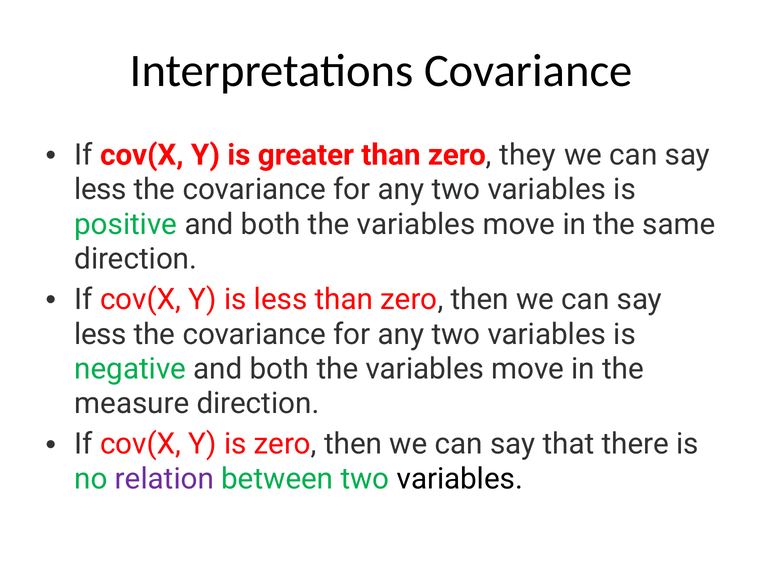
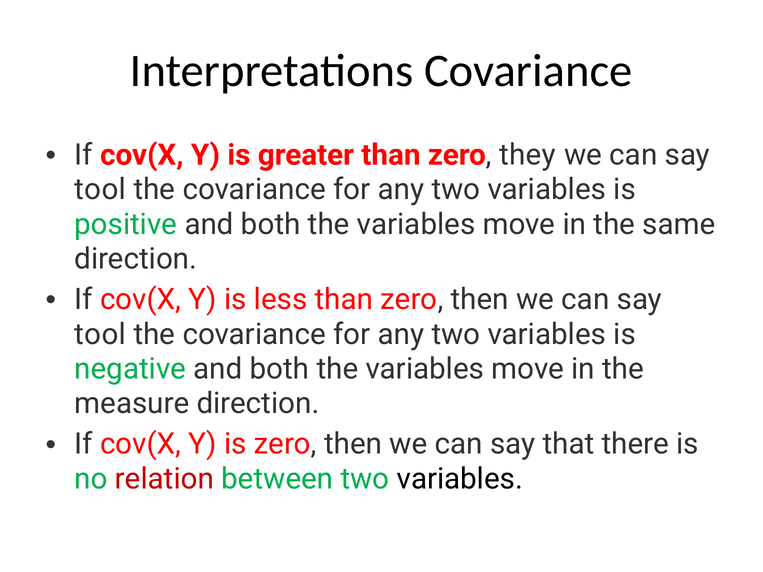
less: less -> tool (100, 190)
less: less -> tool (100, 334)
relation colour: purple -> red (164, 479)
